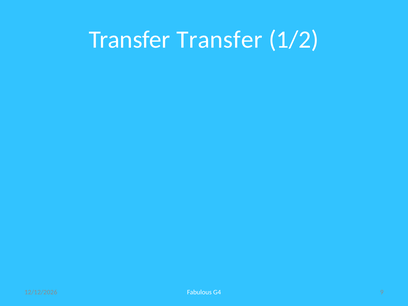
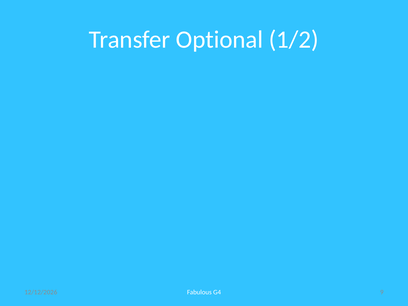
Transfer Transfer: Transfer -> Optional (220, 39)
